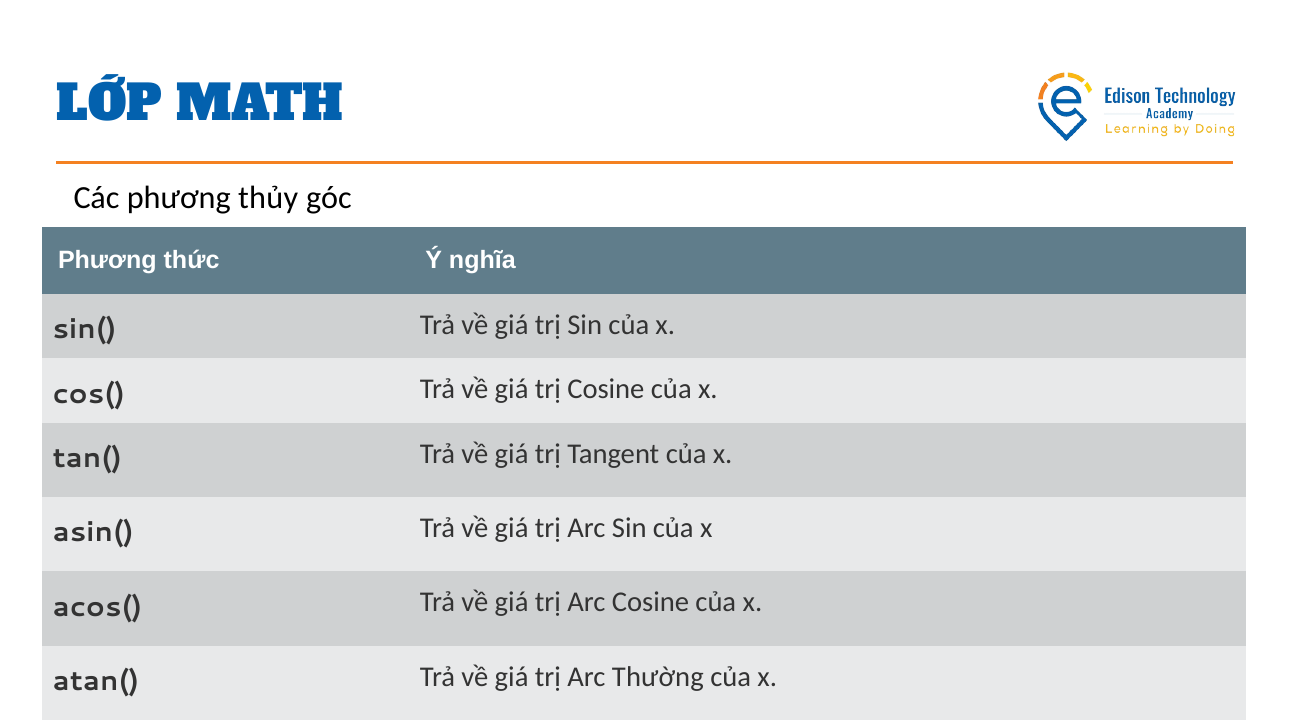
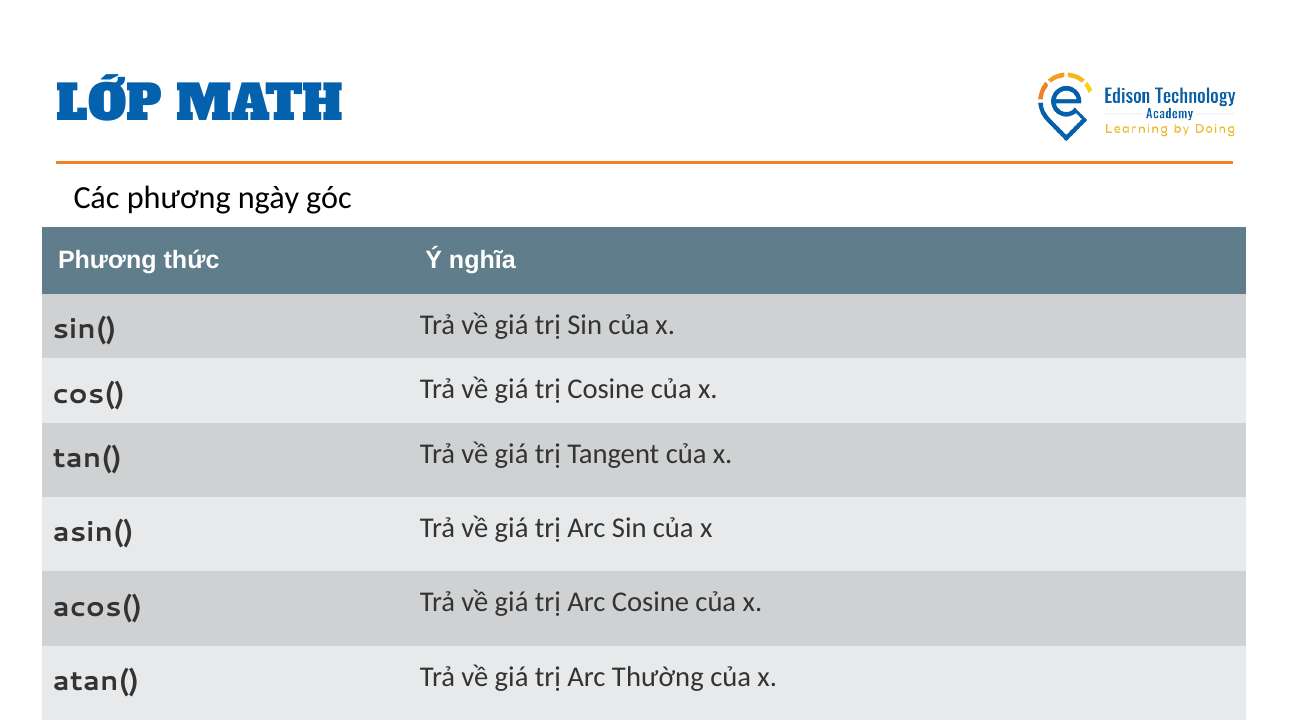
thủy: thủy -> ngày (269, 198)
